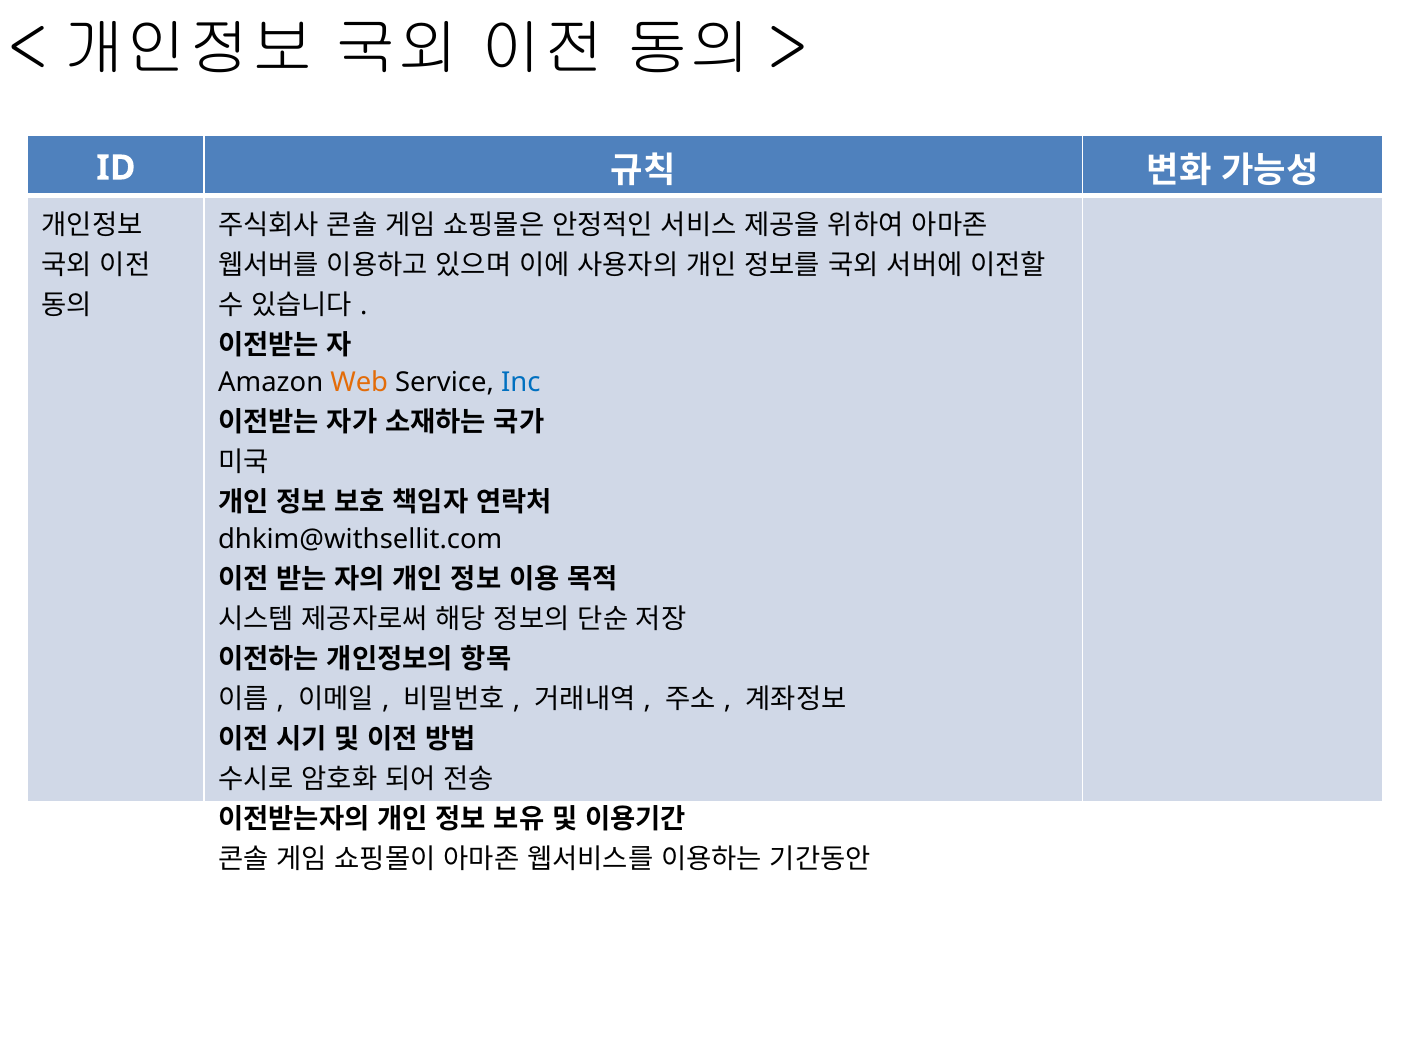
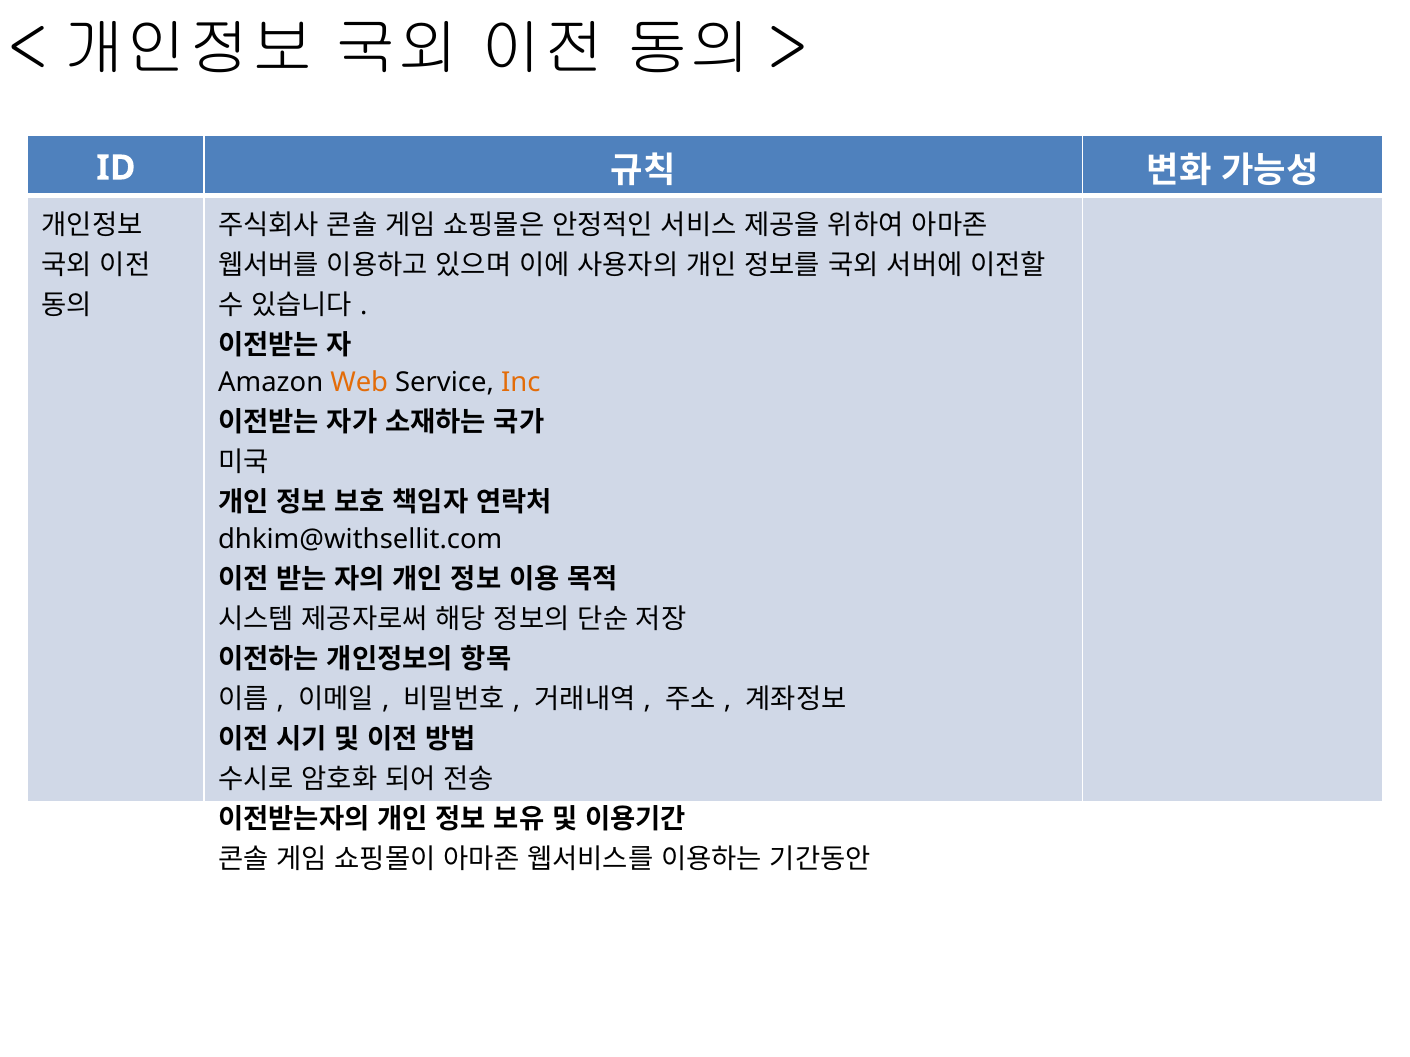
Inc colour: blue -> orange (521, 383)
